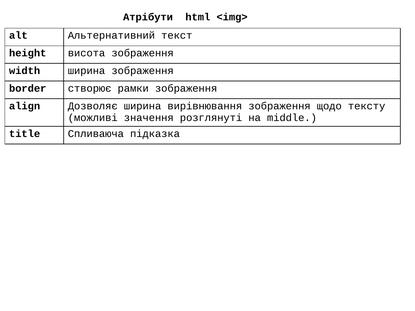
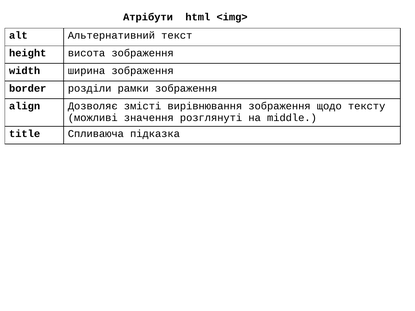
створює: створює -> розділи (90, 88)
Дозволяє ширина: ширина -> змісті (143, 106)
